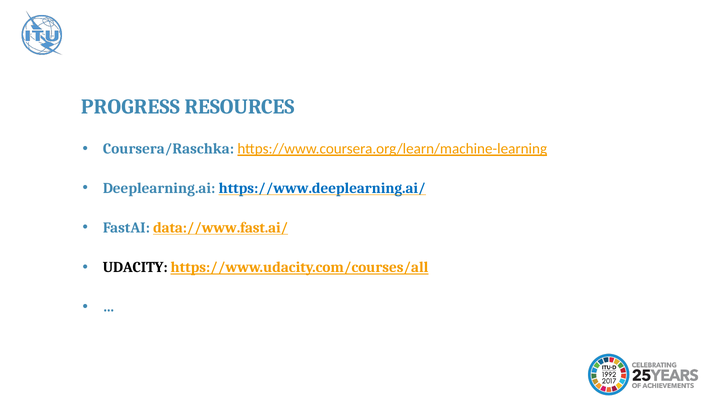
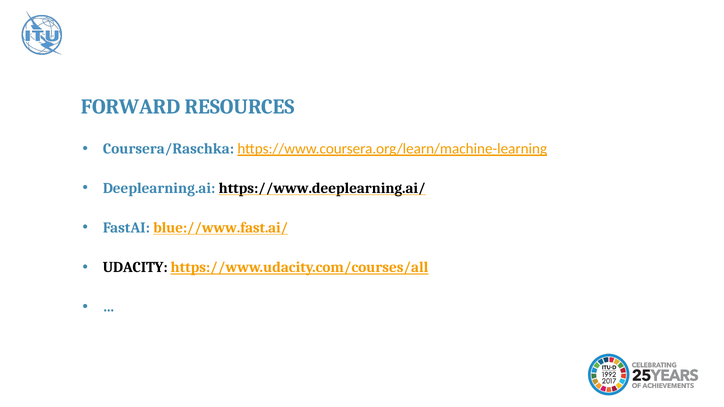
PROGRESS: PROGRESS -> FORWARD (131, 107)
https://www.deeplearning.ai/ colour: blue -> black (322, 188)
data://www.fast.ai/: data://www.fast.ai/ -> blue://www.fast.ai/ (221, 228)
